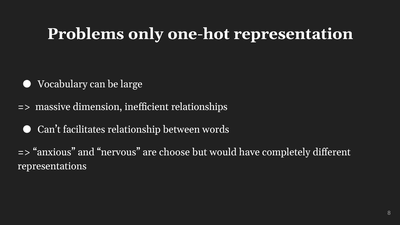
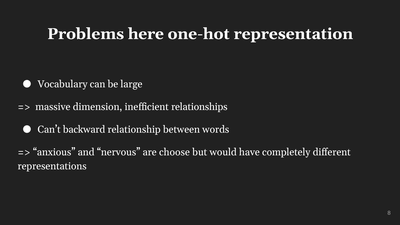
only: only -> here (146, 34)
facilitates: facilitates -> backward (84, 130)
